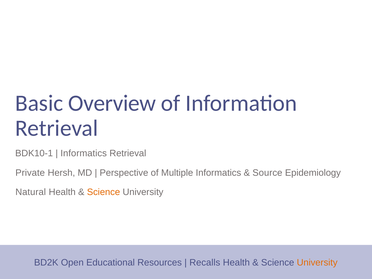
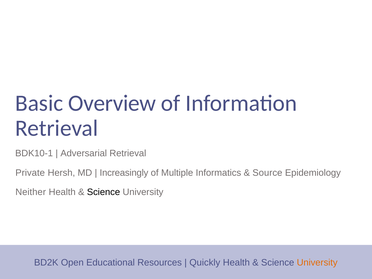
Informatics: Informatics -> Adversarial (84, 153)
Perspective: Perspective -> Increasingly (124, 173)
Natural: Natural -> Neither (31, 192)
Science colour: orange -> black (104, 192)
Recalls: Recalls -> Quickly (205, 263)
